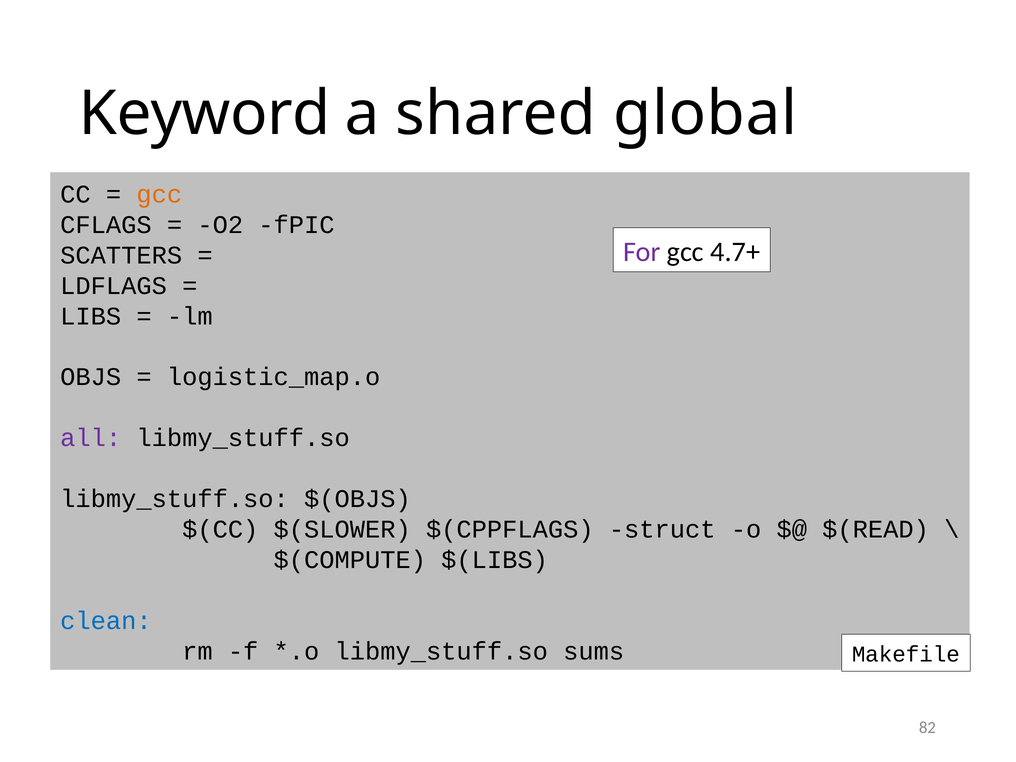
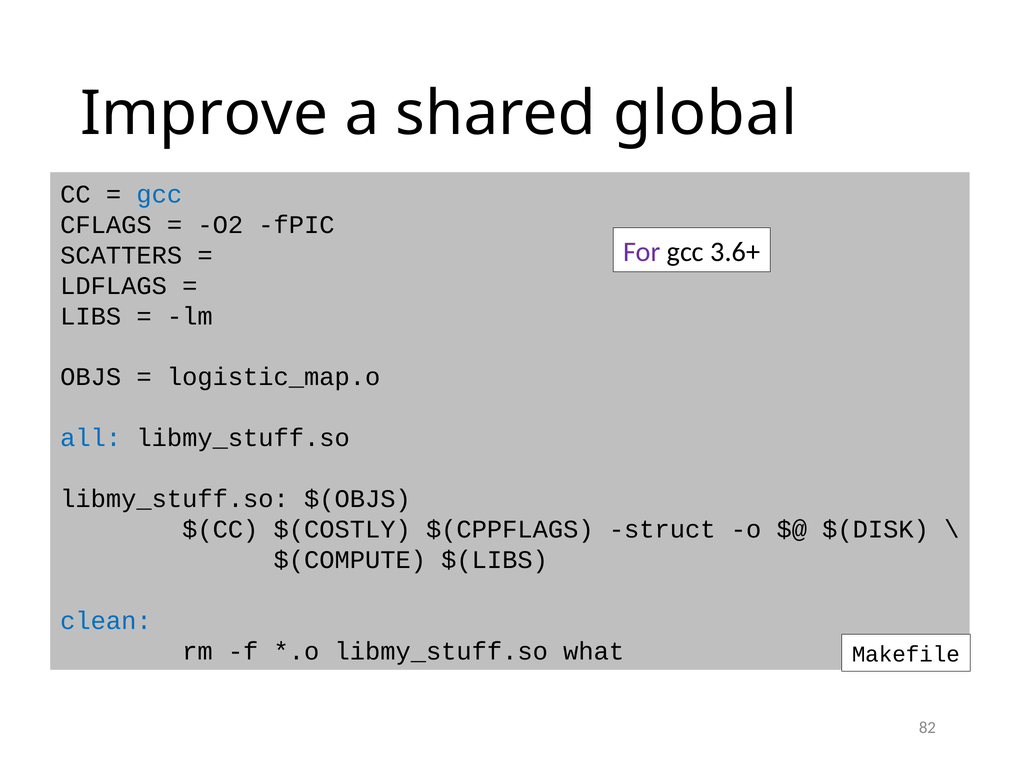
Keyword: Keyword -> Improve (204, 114)
gcc colour: orange -> blue (159, 194)
4.7+: 4.7+ -> 3.6+ (735, 252)
all colour: purple -> blue (91, 438)
$(SLOWER: $(SLOWER -> $(COSTLY (342, 529)
$(READ: $(READ -> $(DISK (876, 529)
sums: sums -> what (594, 651)
